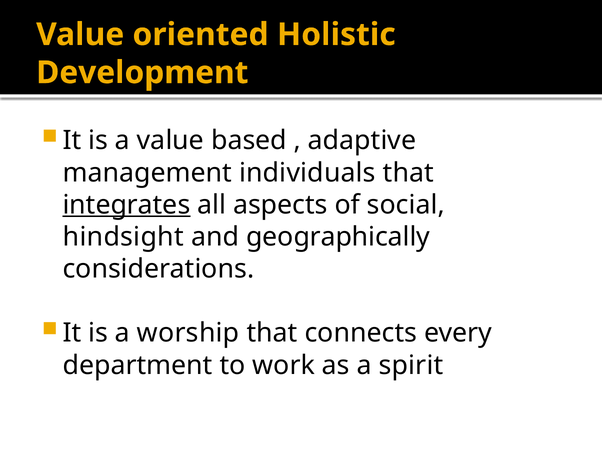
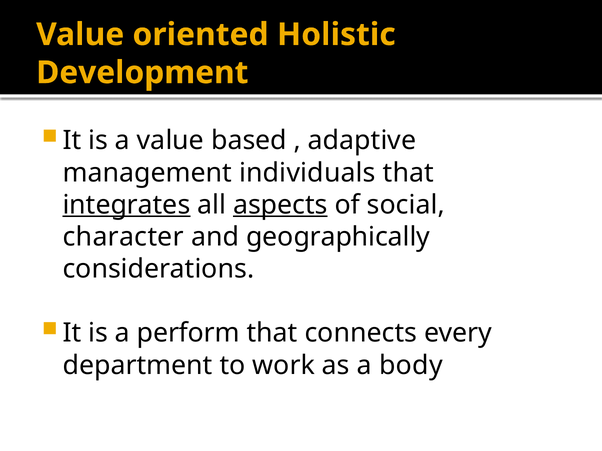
aspects underline: none -> present (280, 205)
hindsight: hindsight -> character (123, 237)
worship: worship -> perform (188, 334)
spirit: spirit -> body (411, 366)
